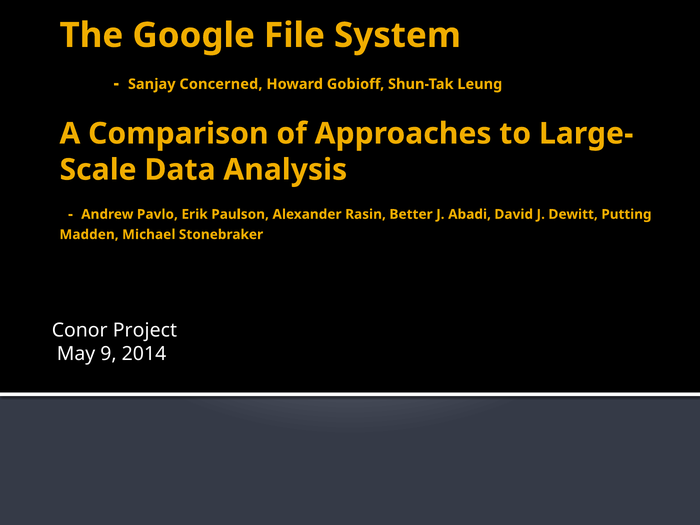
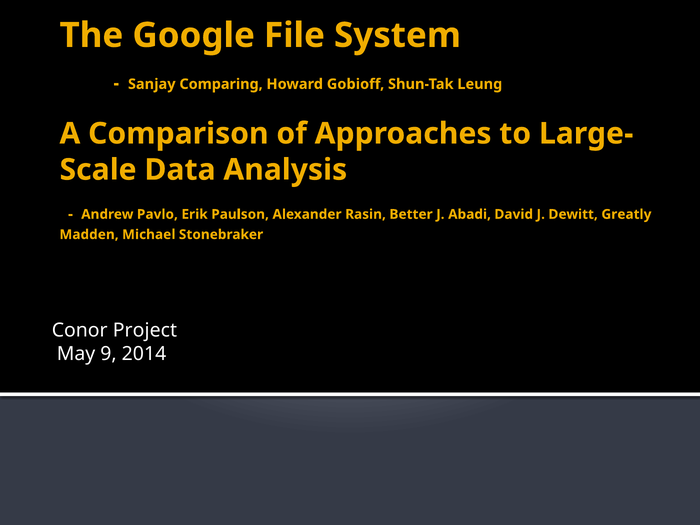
Concerned: Concerned -> Comparing (221, 84)
Putting: Putting -> Greatly (626, 214)
